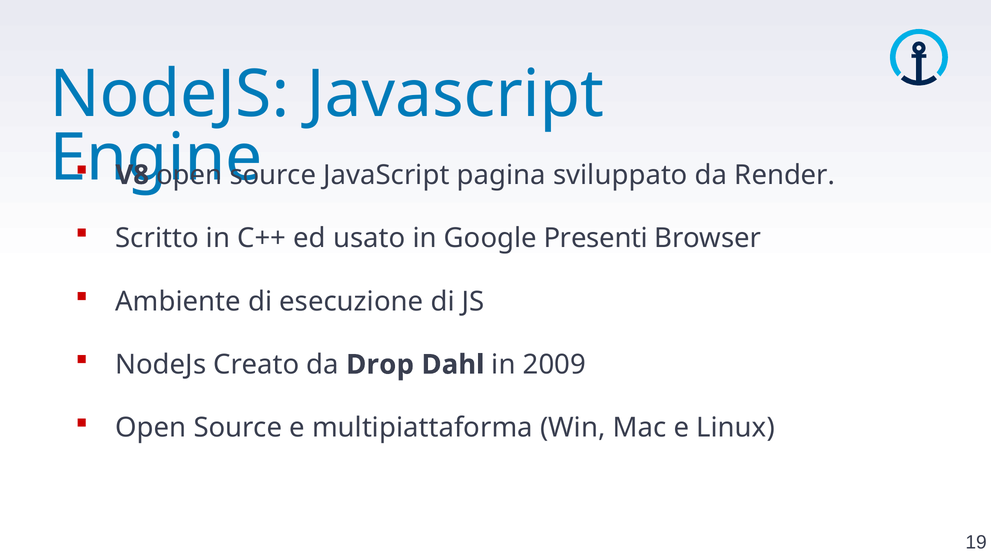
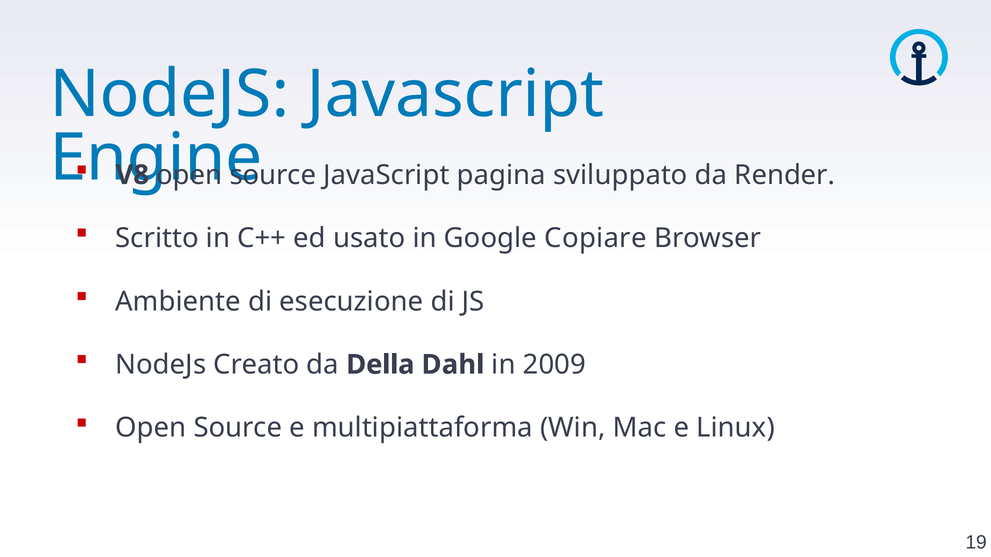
Presenti: Presenti -> Copiare (596, 238)
Drop: Drop -> Della (380, 365)
